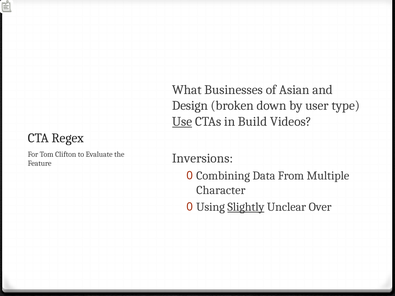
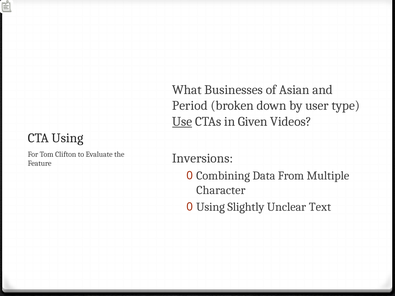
Design: Design -> Period (190, 106)
Build: Build -> Given (253, 122)
CTA Regex: Regex -> Using (68, 138)
Slightly underline: present -> none (246, 207)
Over: Over -> Text (320, 207)
